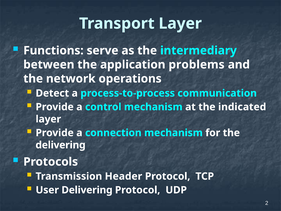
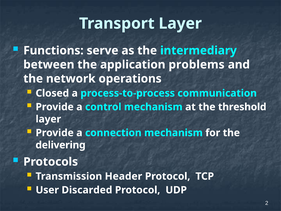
Detect: Detect -> Closed (52, 93)
indicated: indicated -> threshold (242, 107)
User Delivering: Delivering -> Discarded (87, 190)
